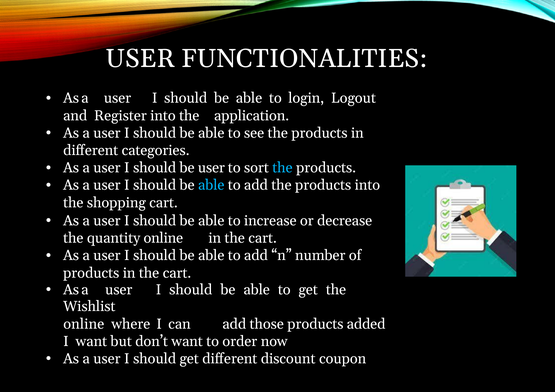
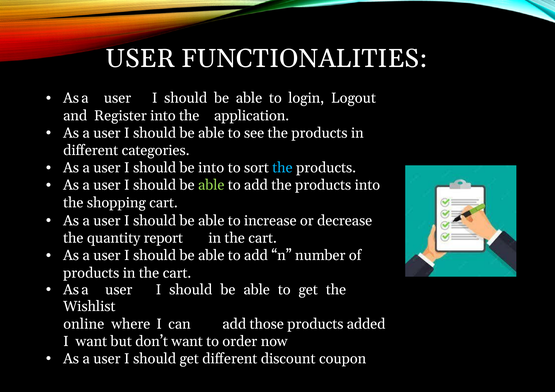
be user: user -> into (211, 168)
able colour: light blue -> light green (211, 185)
quantity online: online -> report (163, 238)
